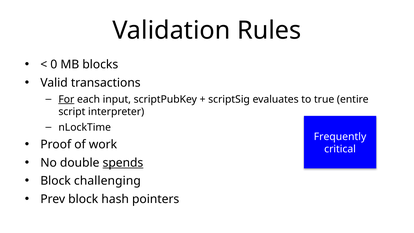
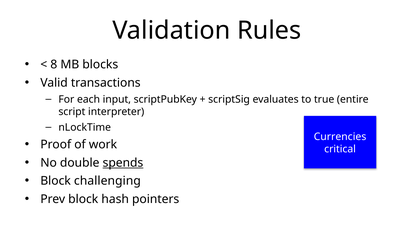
0: 0 -> 8 (54, 65)
For underline: present -> none (66, 99)
Frequently: Frequently -> Currencies (340, 137)
